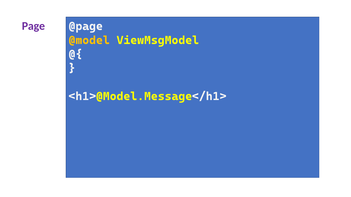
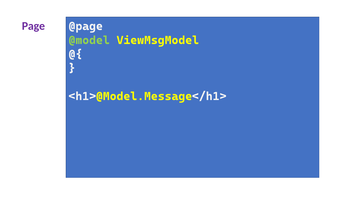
@model colour: yellow -> light green (89, 40)
